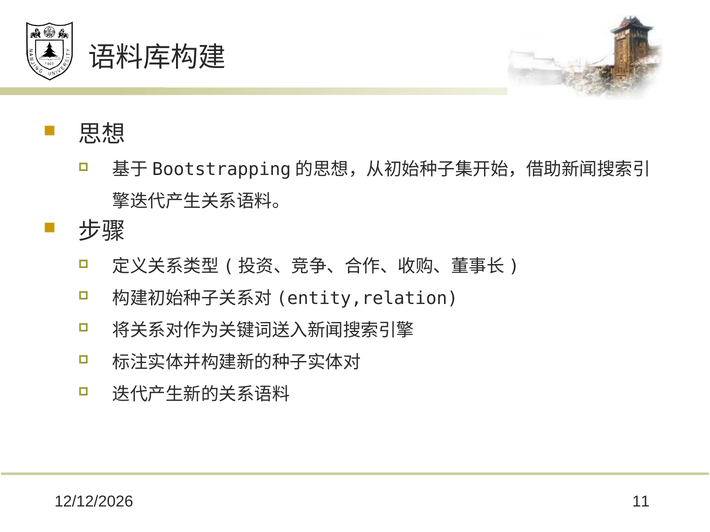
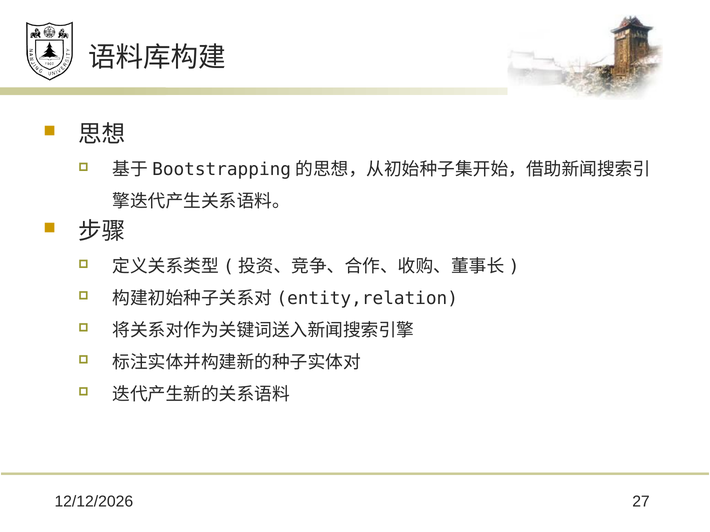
11: 11 -> 27 (641, 502)
